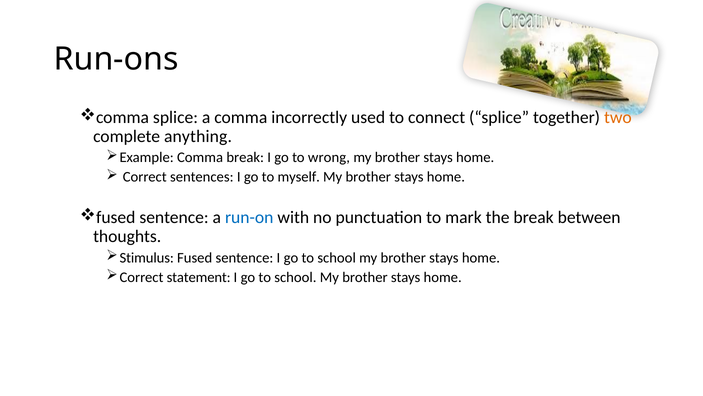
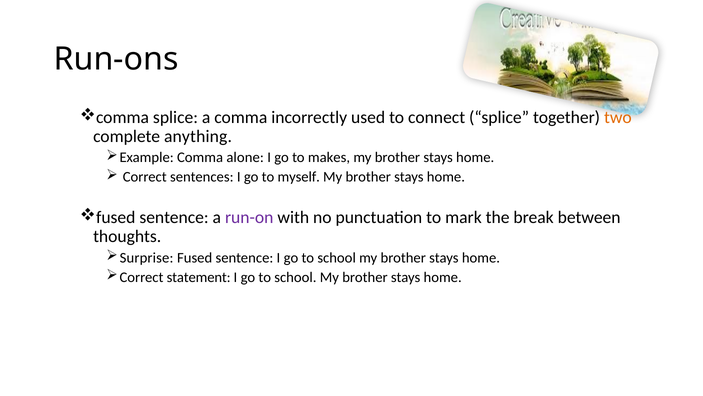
Comma break: break -> alone (245, 157)
wrong: wrong -> makes (329, 157)
run-on colour: blue -> purple (249, 217)
Stimulus: Stimulus -> Surprise (147, 257)
